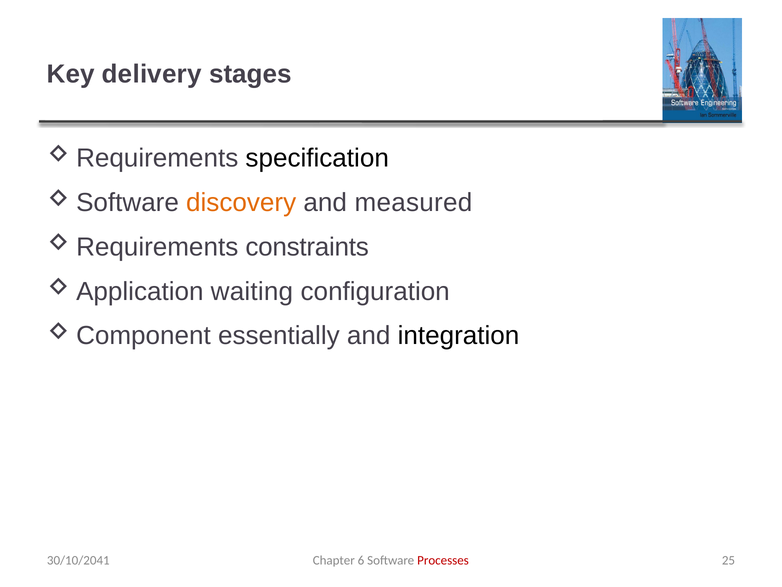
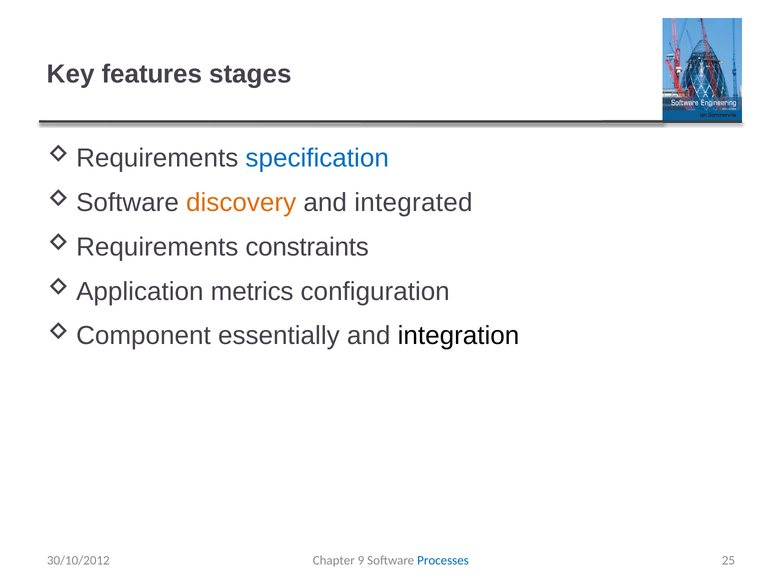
delivery: delivery -> features (152, 74)
specification colour: black -> blue (317, 158)
measured: measured -> integrated (413, 203)
waiting: waiting -> metrics (252, 291)
30/10/2041: 30/10/2041 -> 30/10/2012 (78, 560)
6: 6 -> 9 (361, 560)
Processes colour: red -> blue (443, 560)
